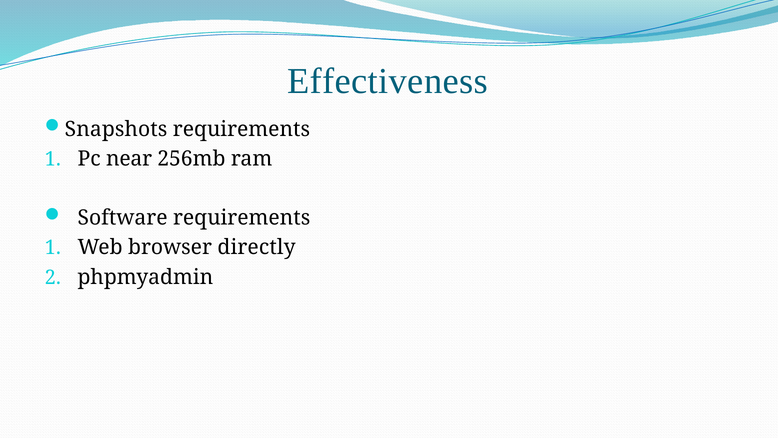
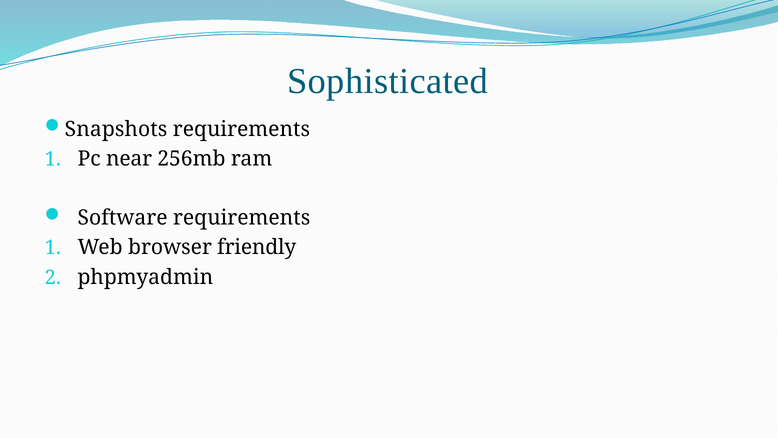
Effectiveness: Effectiveness -> Sophisticated (388, 81)
directly: directly -> friendly (257, 247)
